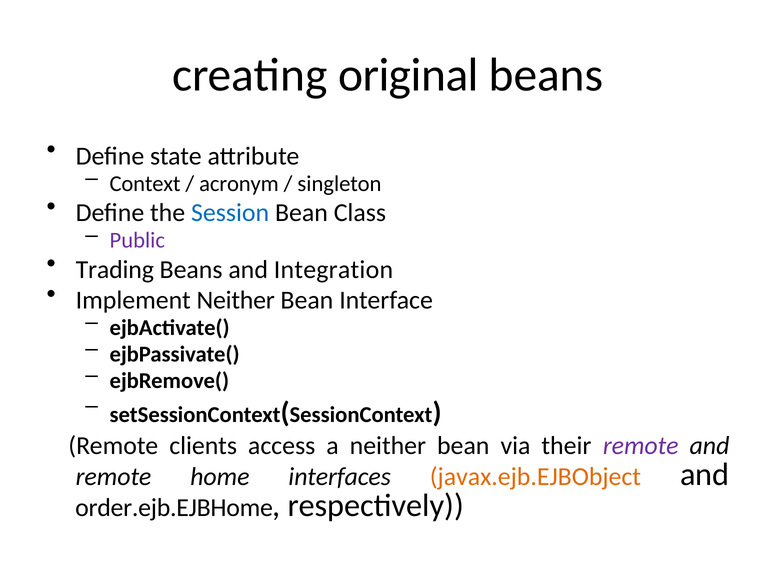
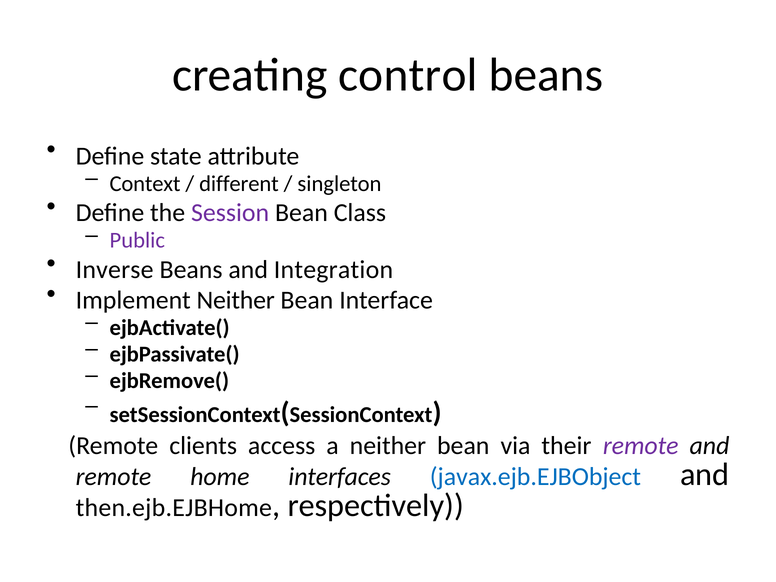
original: original -> control (408, 75)
acronym: acronym -> different (239, 184)
Session colour: blue -> purple (230, 213)
Trading: Trading -> Inverse (115, 270)
javax.ejb.EJBObject colour: orange -> blue (535, 477)
order.ejb.EJBHome: order.ejb.EJBHome -> then.ejb.EJBHome (174, 508)
